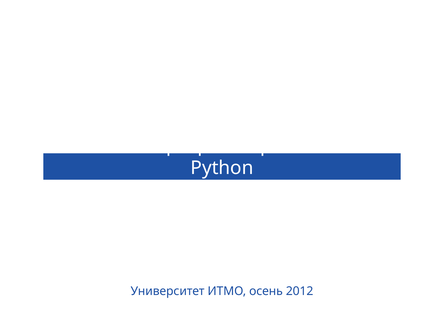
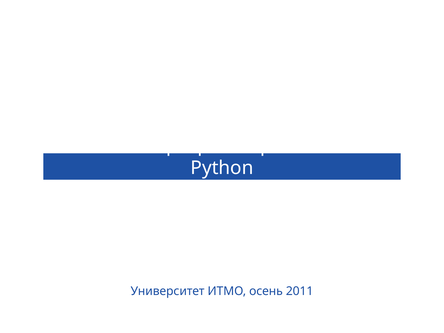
2012: 2012 -> 2011 (300, 291)
